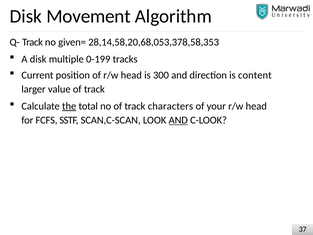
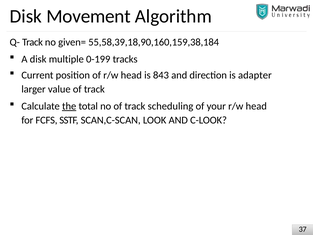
28,14,58,20,68,053,378,58,353: 28,14,58,20,68,053,378,58,353 -> 55,58,39,18,90,160,159,38,184 (154, 42)
300: 300 -> 843 (161, 75)
content: content -> adapter (255, 75)
characters: characters -> scheduling (170, 106)
AND underline: present -> none (178, 120)
